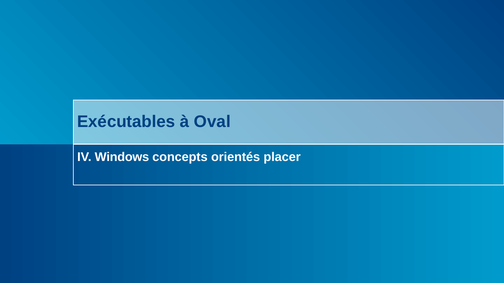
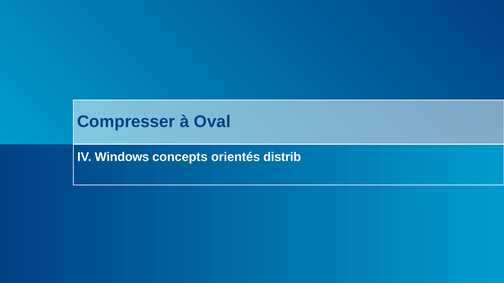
Exécutables: Exécutables -> Compresser (126, 122)
placer: placer -> distrib (282, 157)
